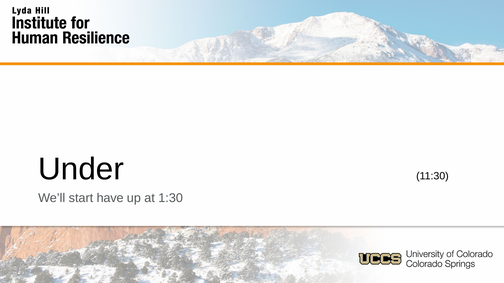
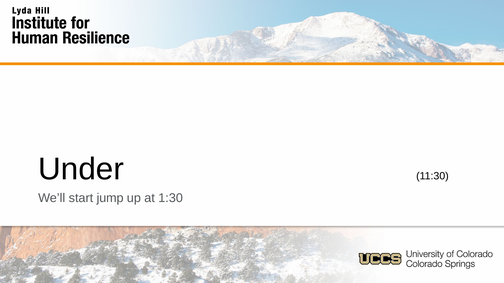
have: have -> jump (110, 198)
